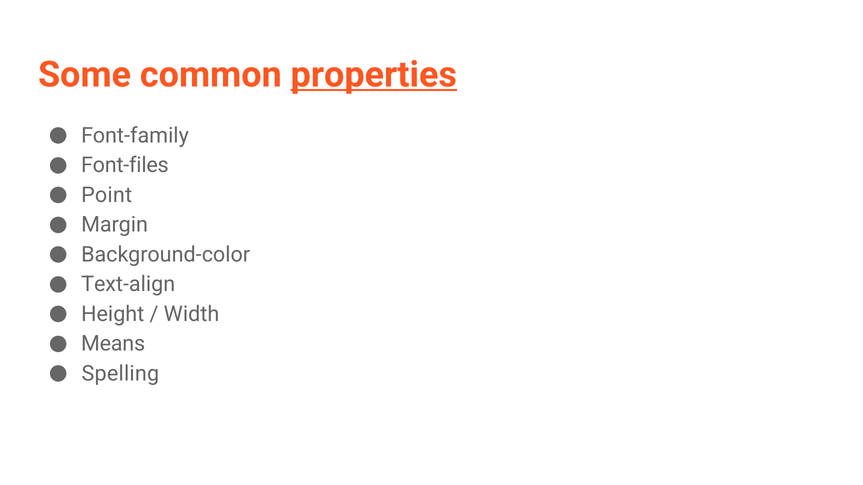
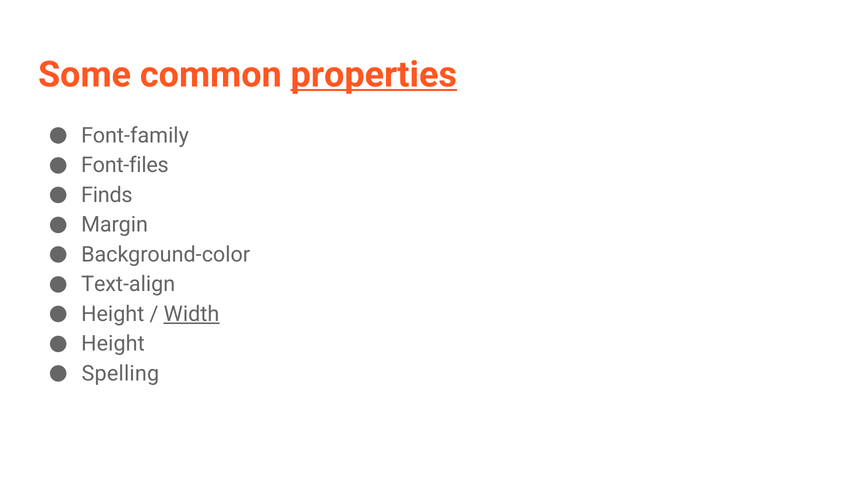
Point: Point -> Finds (107, 195)
Width underline: none -> present (191, 314)
Means: Means -> Height (113, 344)
